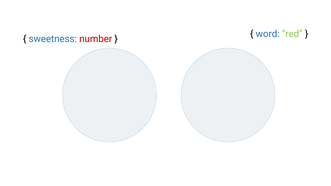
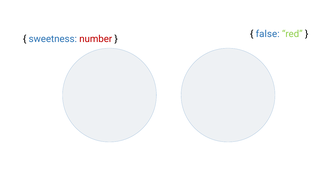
word: word -> false (268, 34)
